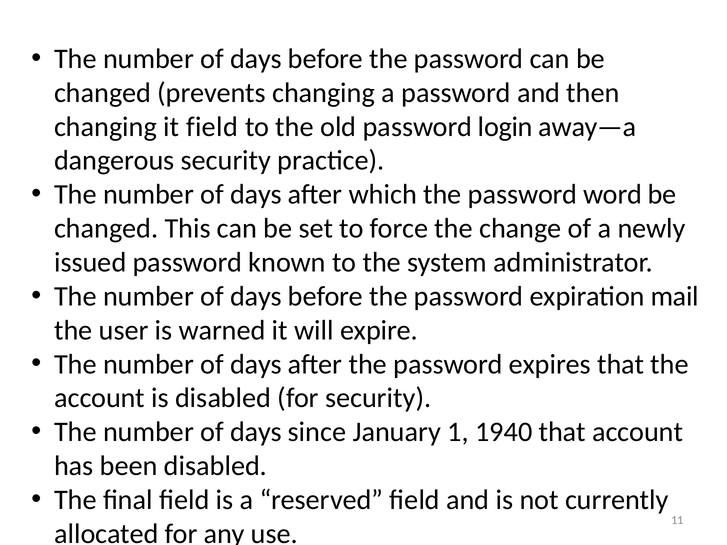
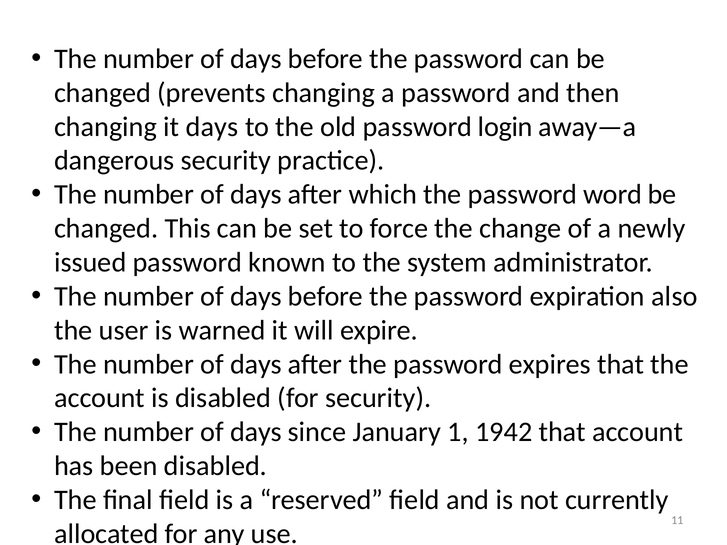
it field: field -> days (212, 127)
mail: mail -> also (674, 296)
1940: 1940 -> 1942 (504, 432)
